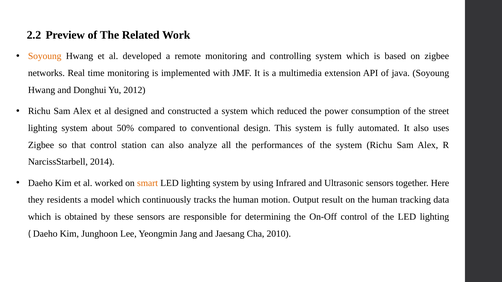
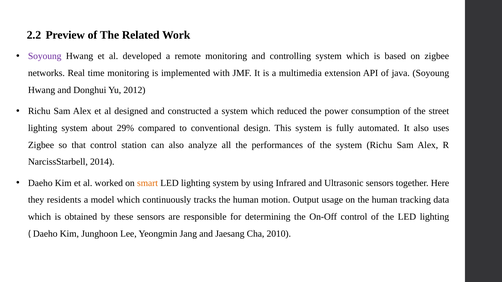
Soyoung colour: orange -> purple (45, 56)
50%: 50% -> 29% (125, 128)
result: result -> usage (332, 200)
